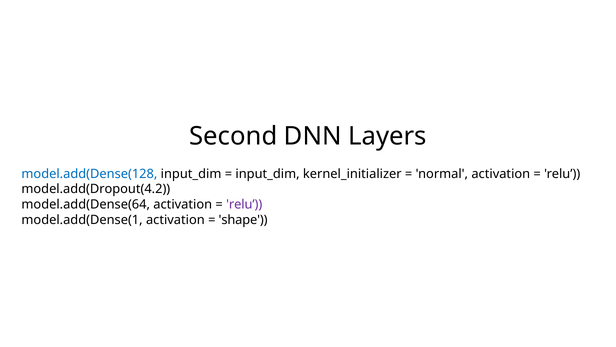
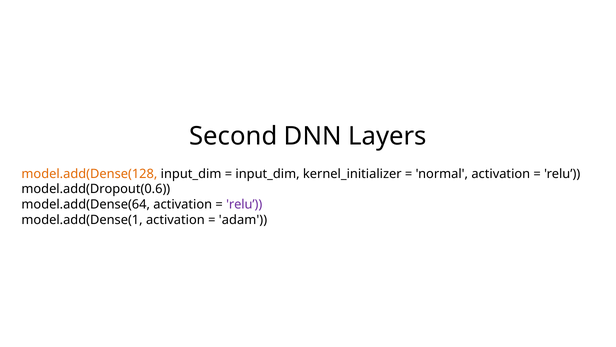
model.add(Dense(128 colour: blue -> orange (89, 174)
model.add(Dropout(4.2: model.add(Dropout(4.2 -> model.add(Dropout(0.6 (96, 189)
shape: shape -> adam (243, 220)
